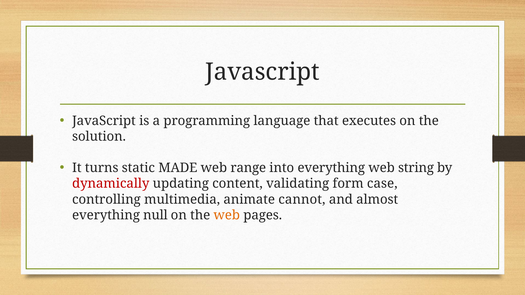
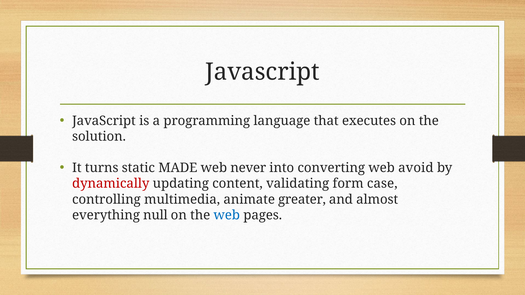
range: range -> never (248, 168)
into everything: everything -> converting (331, 168)
string: string -> avoid (416, 168)
cannot: cannot -> greater (302, 200)
web colour: orange -> blue (227, 215)
